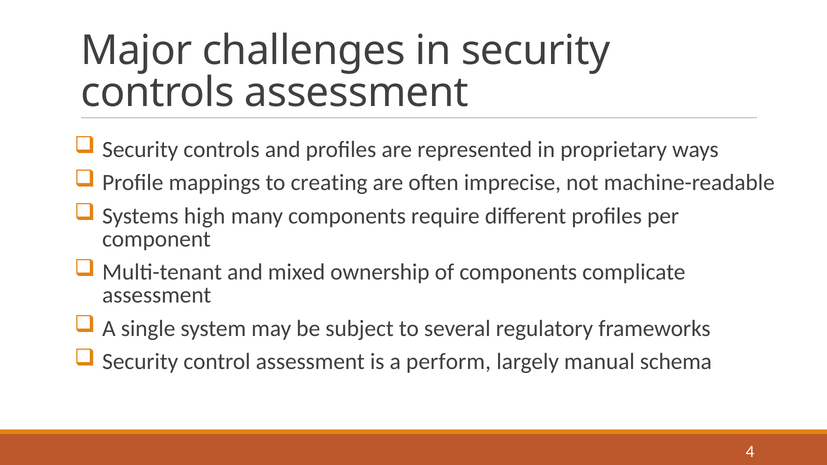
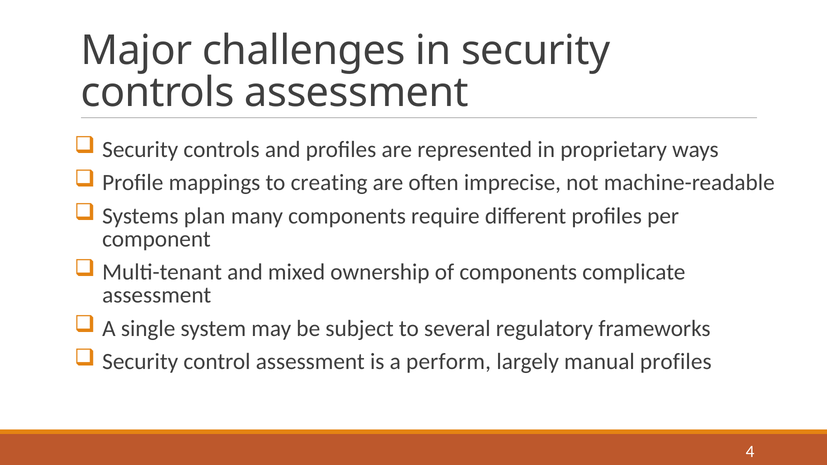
high: high -> plan (205, 216)
manual schema: schema -> profiles (676, 362)
